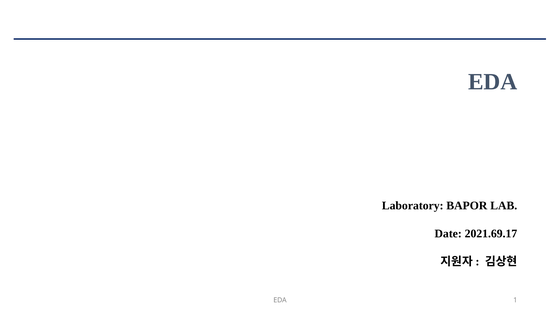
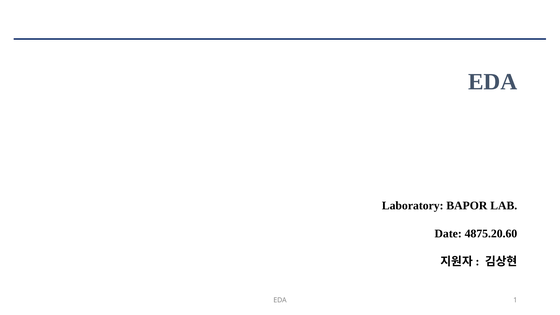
2021.69.17: 2021.69.17 -> 4875.20.60 (491, 234)
